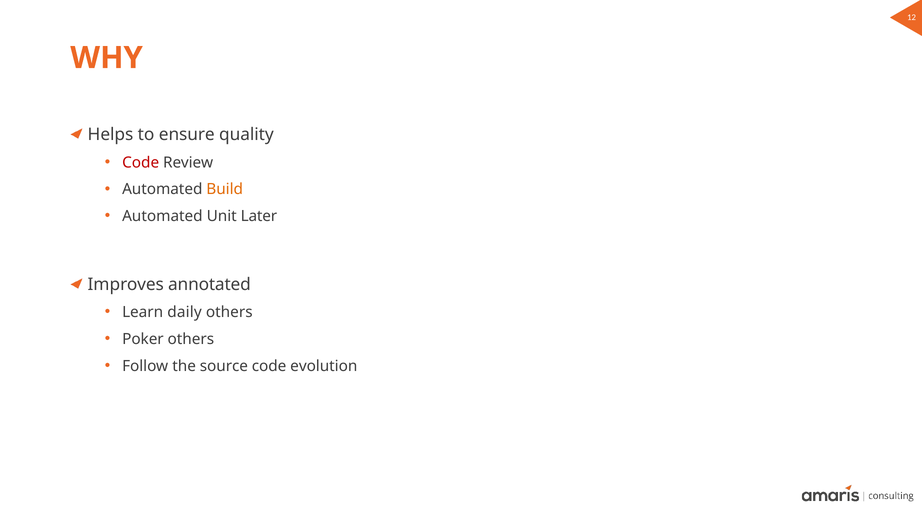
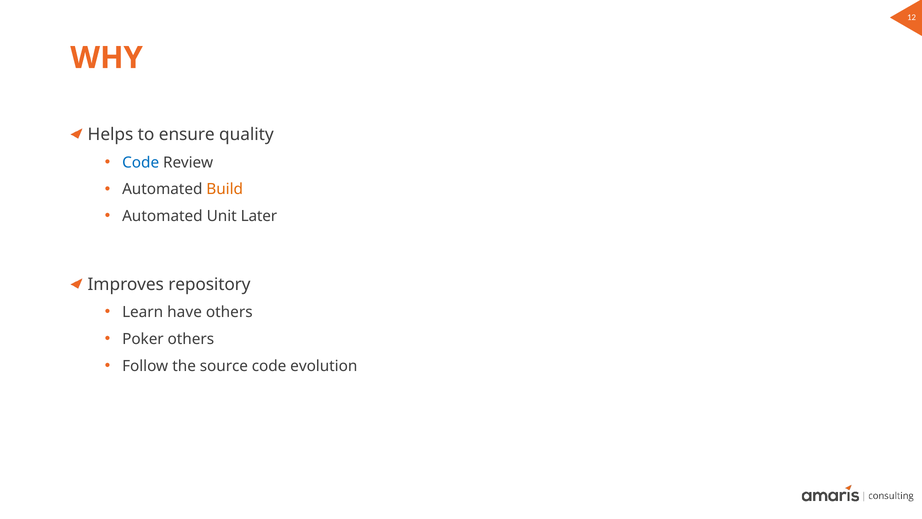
Code colour: red -> blue (141, 162)
annotated: annotated -> repository (209, 284)
daily: daily -> have (185, 312)
